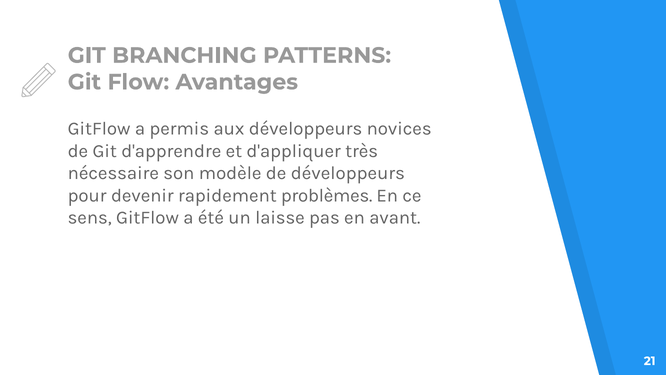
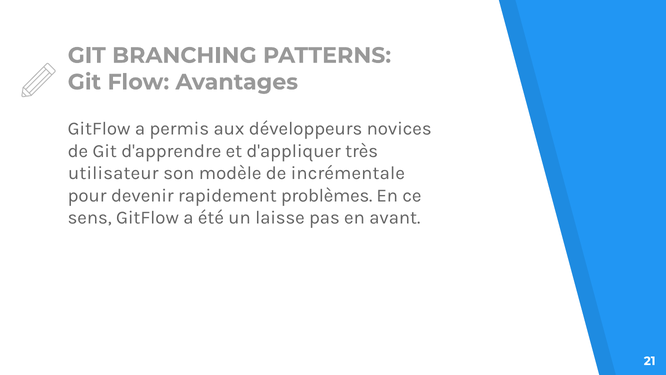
nécessaire: nécessaire -> utilisateur (113, 173)
de développeurs: développeurs -> incrémentale (348, 173)
